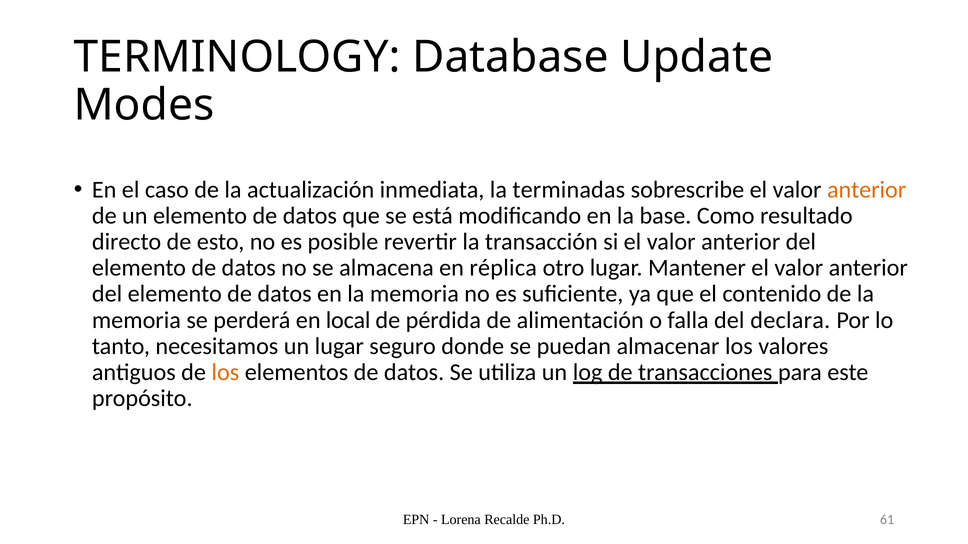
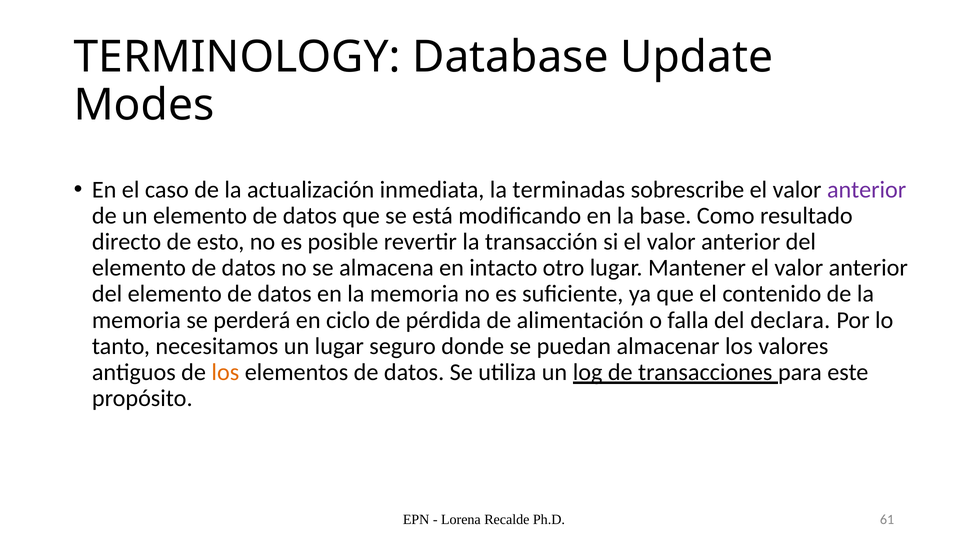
anterior colour: orange -> purple (867, 190)
réplica: réplica -> intacto (503, 268)
local: local -> ciclo (348, 320)
